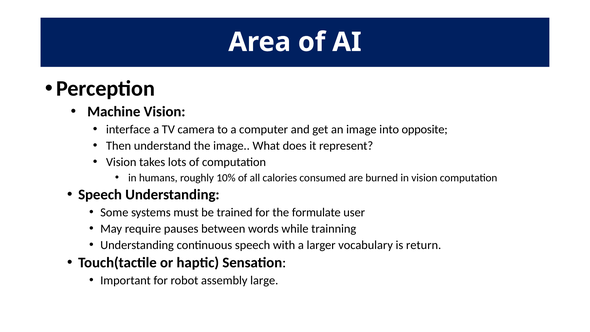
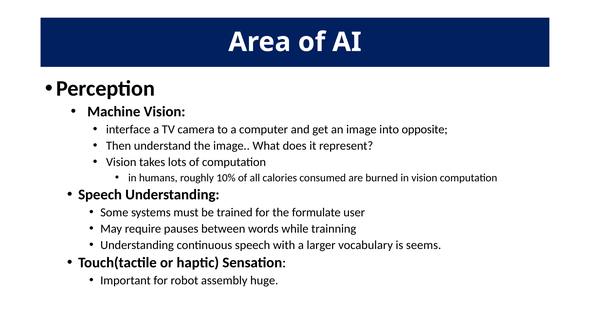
return: return -> seems (424, 245)
large: large -> huge (264, 280)
